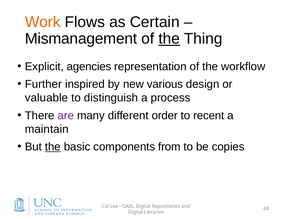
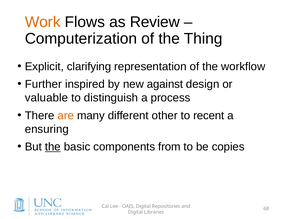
Certain: Certain -> Review (155, 22)
Mismanagement: Mismanagement -> Computerization (81, 39)
the underline: present -> none (169, 39)
agencies: agencies -> clarifying (89, 67)
various: various -> against (165, 84)
are colour: purple -> orange (66, 116)
order: order -> other (165, 116)
maintain: maintain -> ensuring (47, 129)
